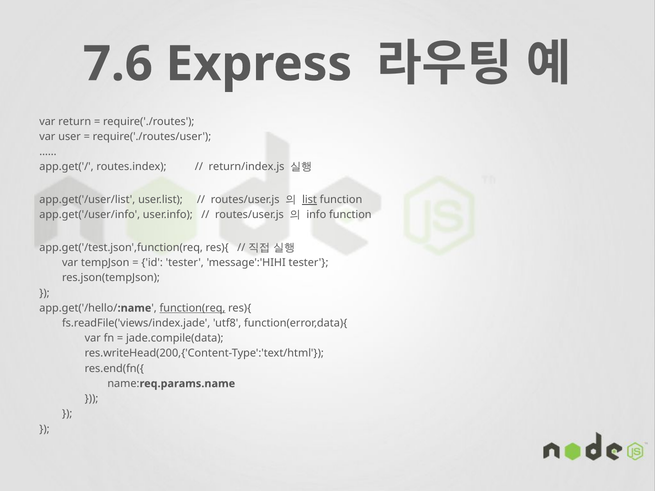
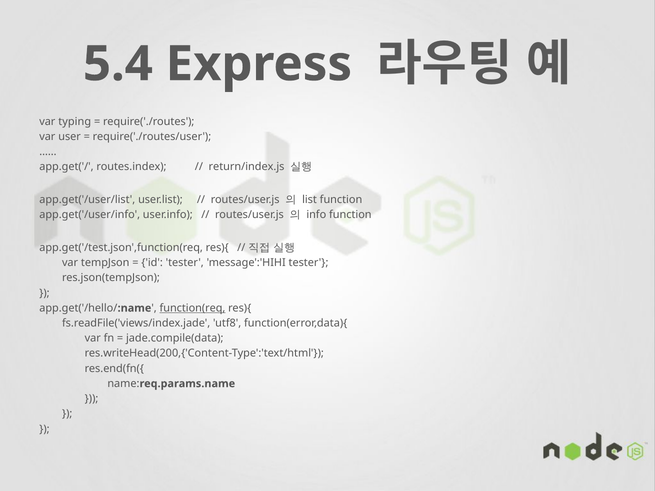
7.6: 7.6 -> 5.4 (118, 64)
return: return -> typing (75, 122)
list underline: present -> none (310, 200)
